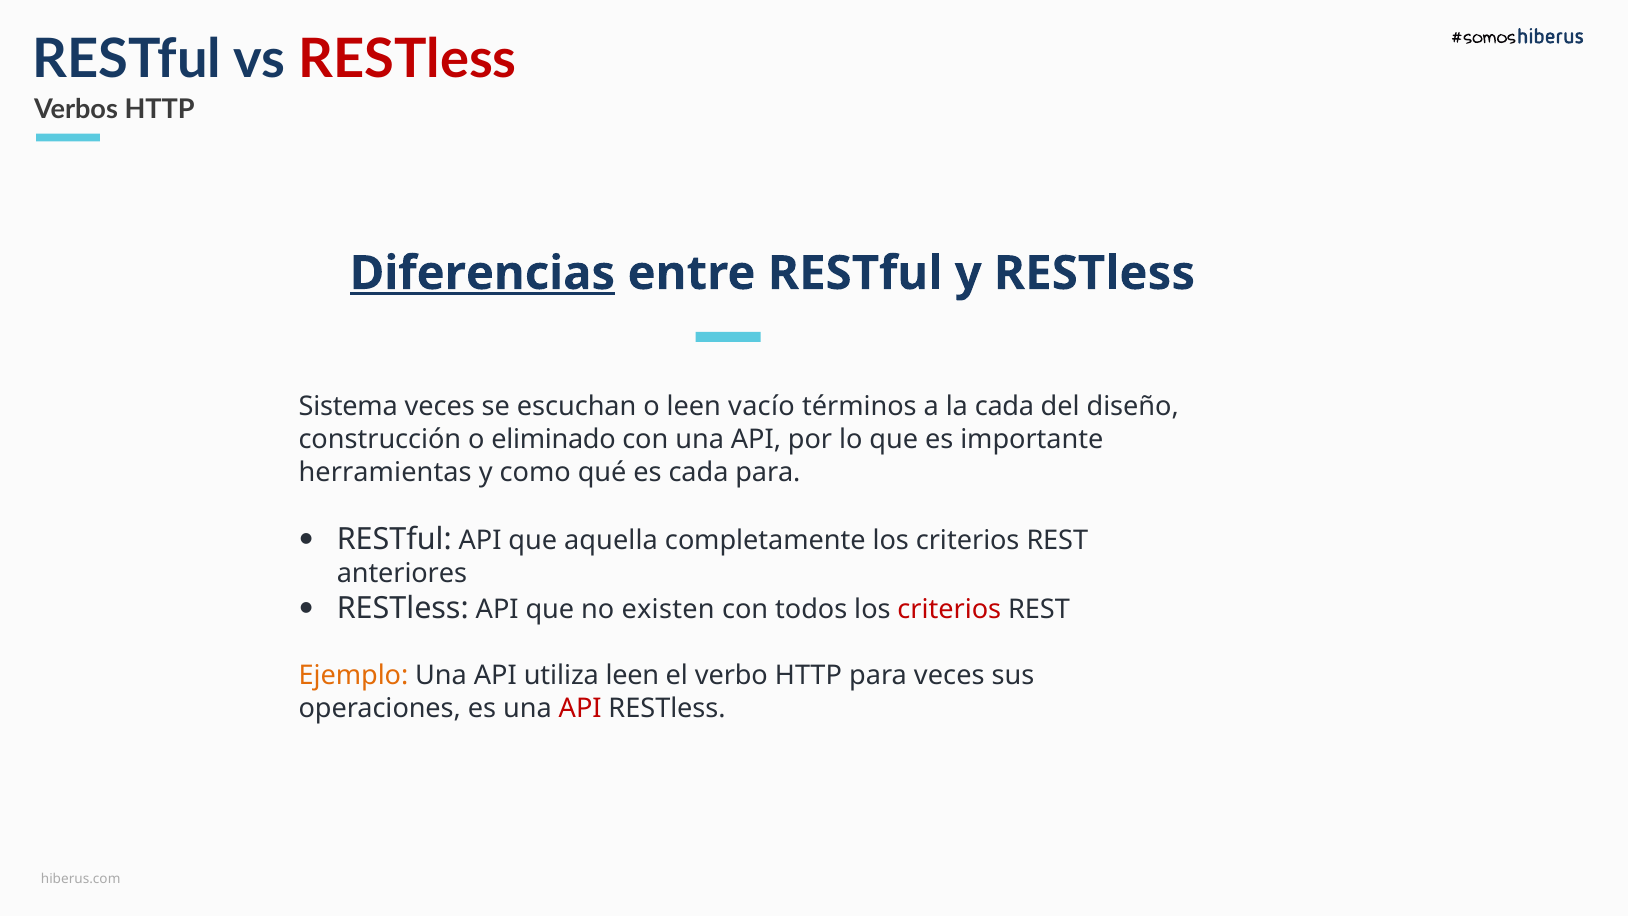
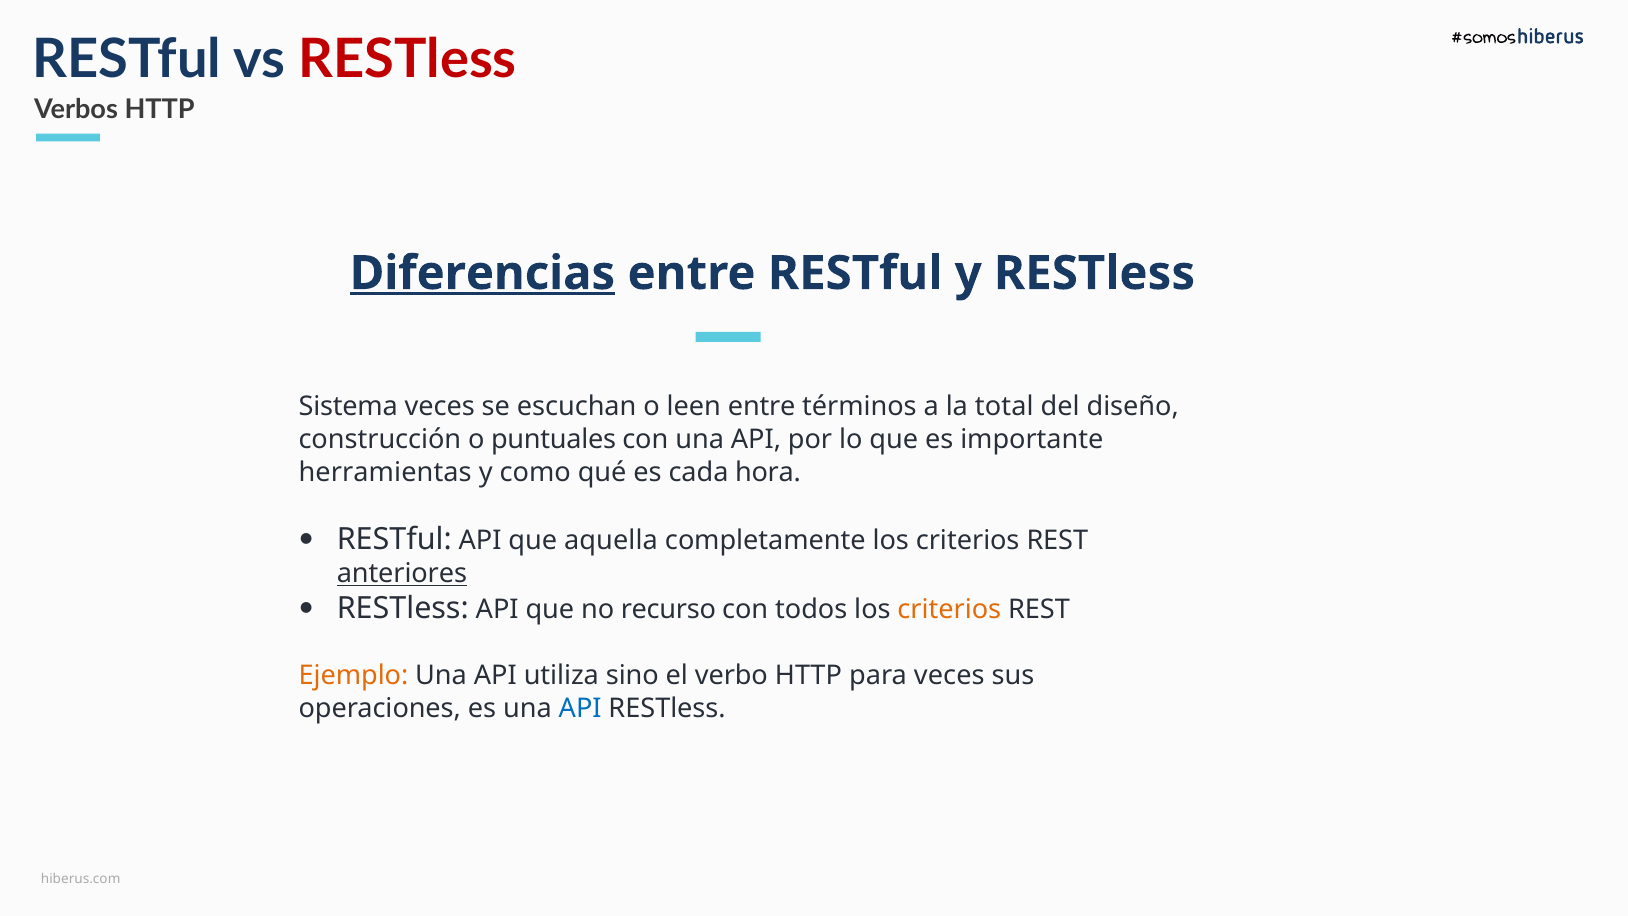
leen vacío: vacío -> entre (762, 407)
la cada: cada -> total (1004, 407)
eliminado: eliminado -> puntuales (554, 439)
cada para: para -> hora (768, 472)
anteriores underline: none -> present (402, 574)
existen: existen -> recurso (668, 610)
criterios colour: red -> orange (949, 610)
utiliza leen: leen -> sino (632, 675)
API colour: red -> blue (580, 708)
